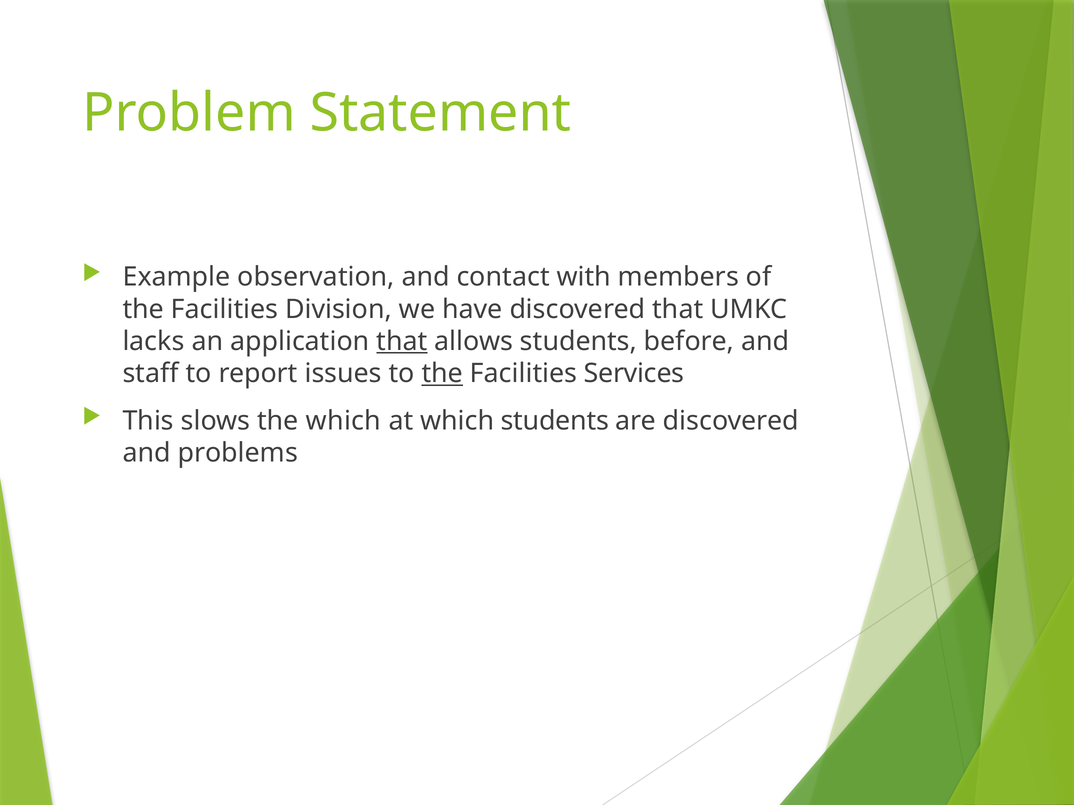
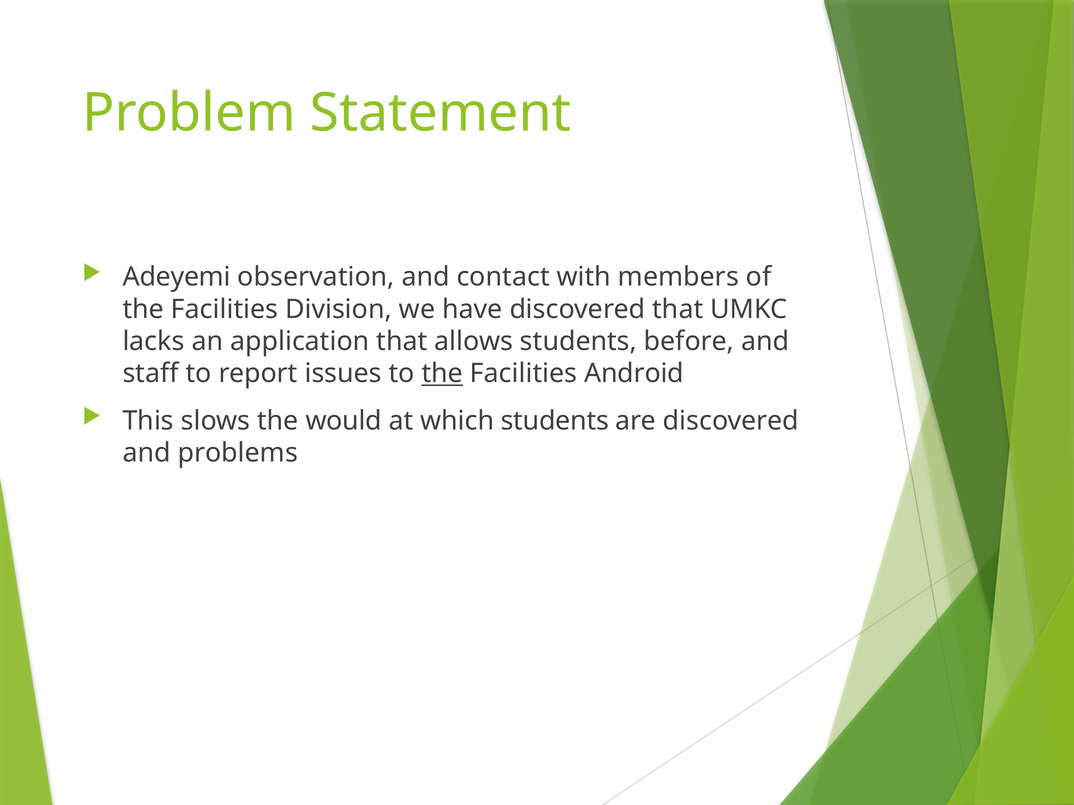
Example: Example -> Adeyemi (177, 277)
that underline: present -> none (402, 342)
Services: Services -> Android (634, 374)
the which: which -> would (344, 421)
